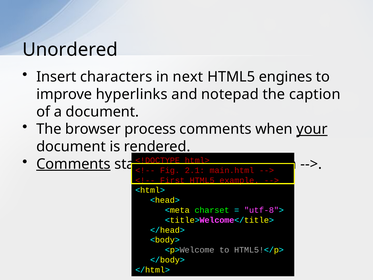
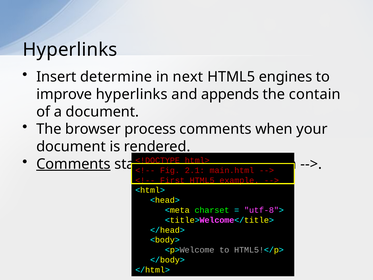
Unordered: Unordered -> Hyperlinks (70, 50)
characters: characters -> determine (116, 77)
notepad: notepad -> appends (230, 94)
caption: caption -> contain (315, 94)
your underline: present -> none (312, 129)
